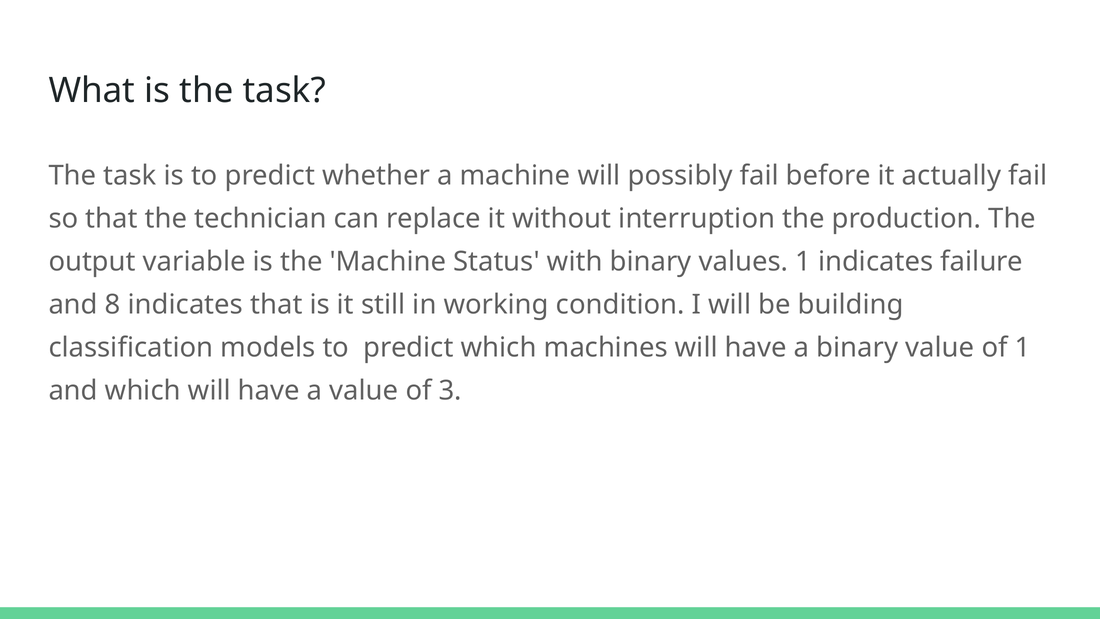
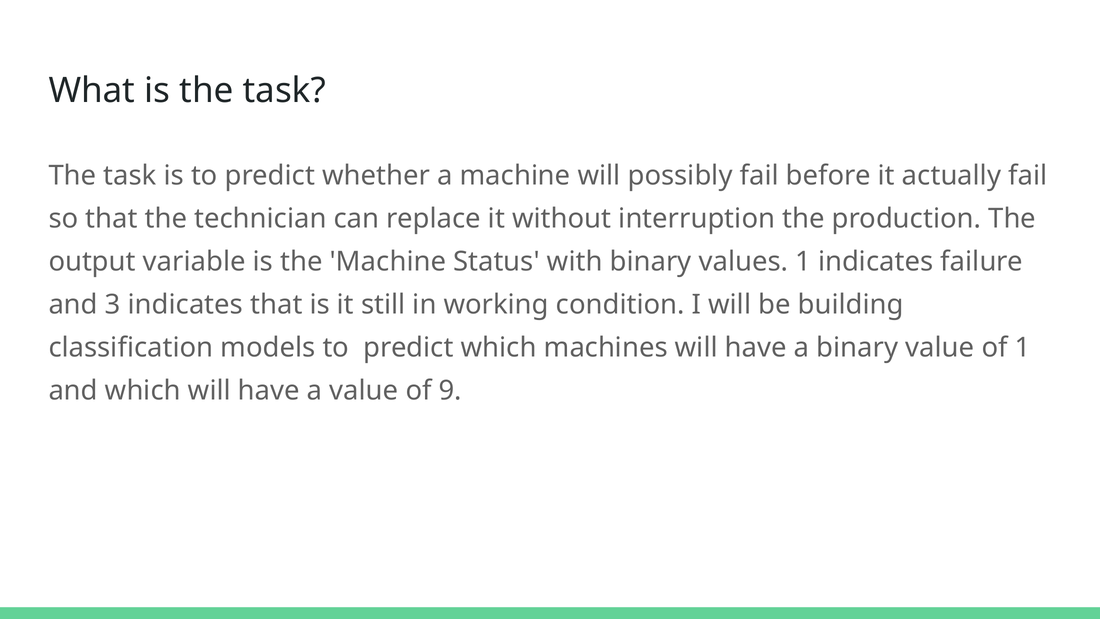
8: 8 -> 3 (113, 304)
3: 3 -> 9 (450, 390)
